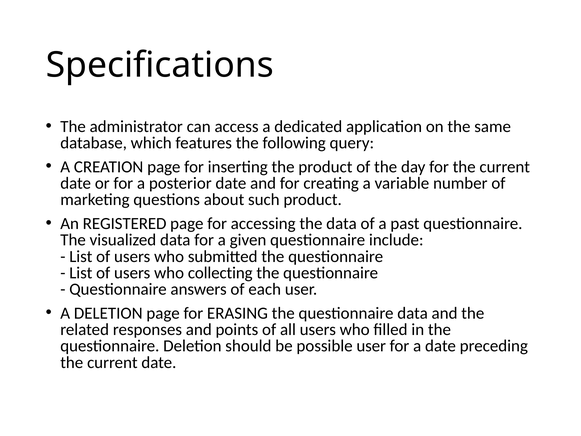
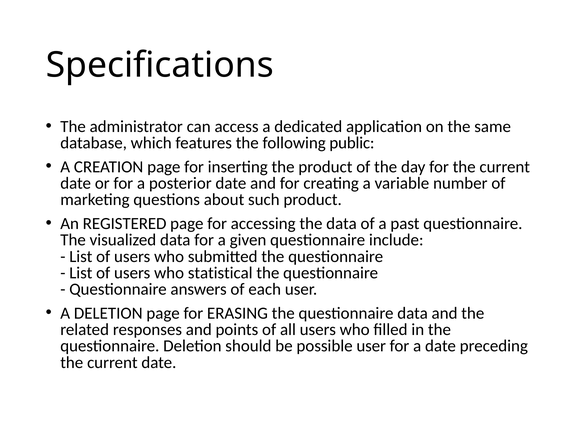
query: query -> public (352, 143)
collecting: collecting -> statistical (220, 273)
